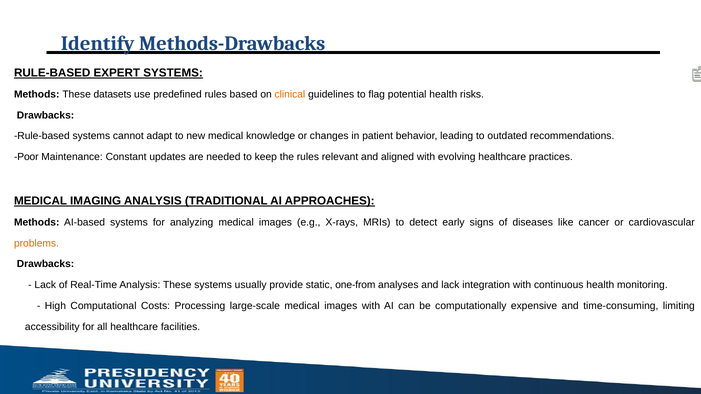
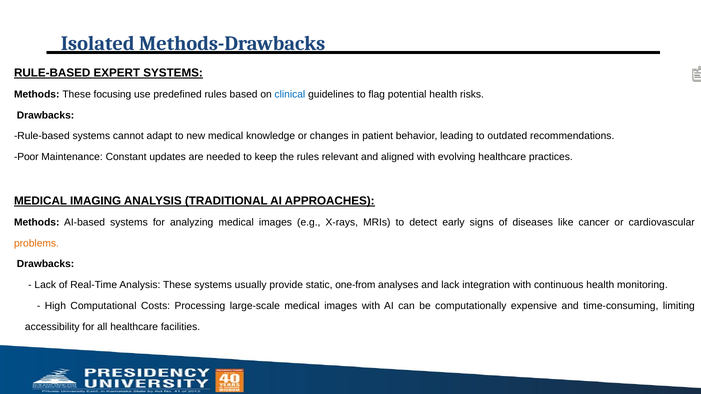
Identify: Identify -> Isolated (98, 43)
datasets: datasets -> focusing (112, 94)
clinical colour: orange -> blue (290, 94)
